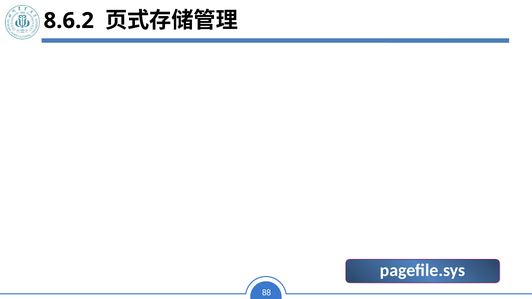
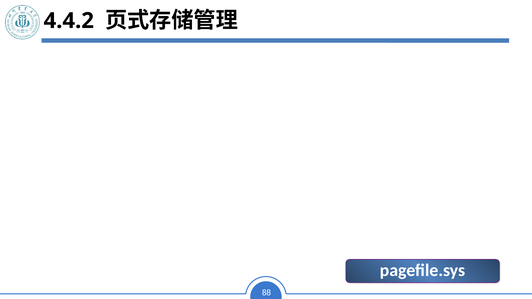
8.6.2: 8.6.2 -> 4.4.2 (69, 21)
